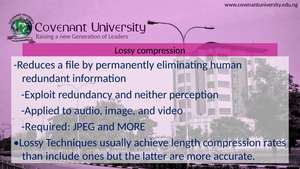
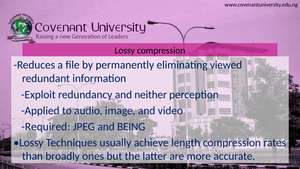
human: human -> viewed (226, 65)
and MORE: MORE -> BEING (131, 126)
include: include -> broadly (63, 156)
